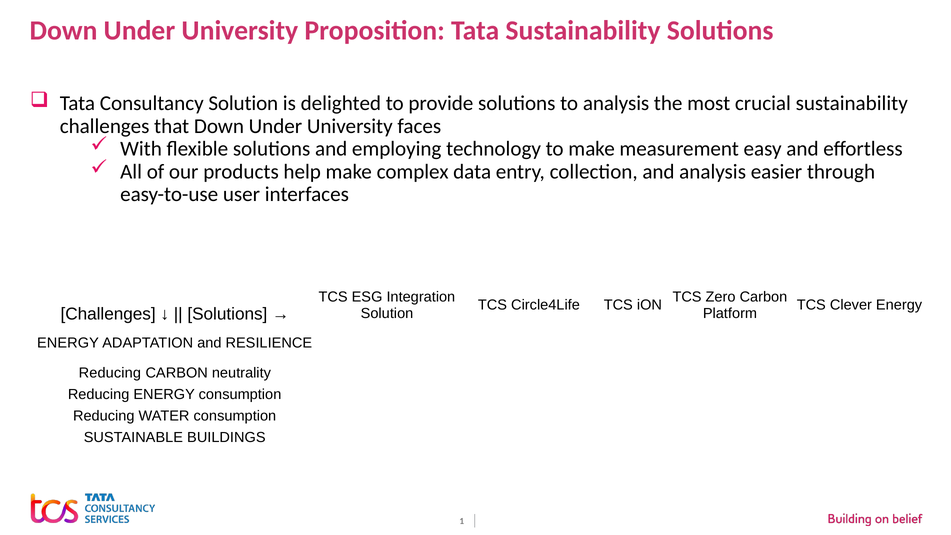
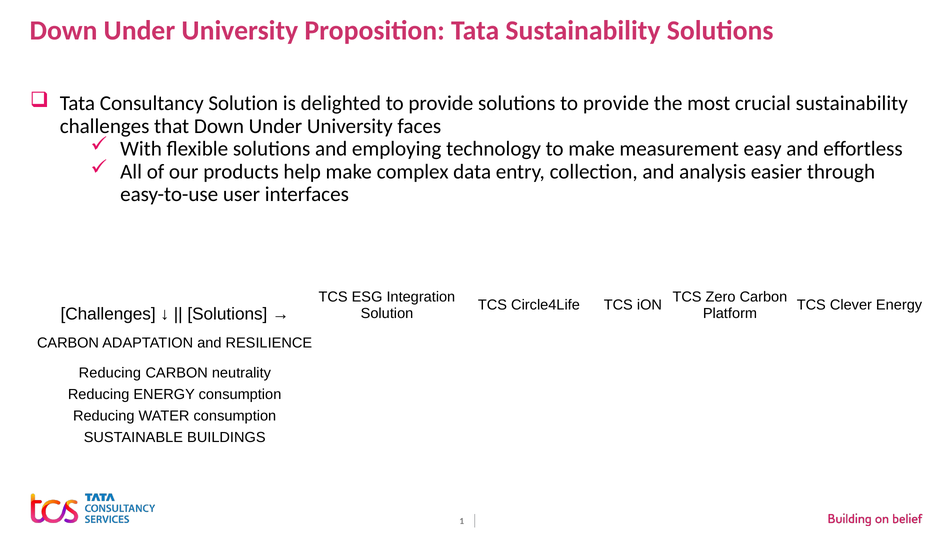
solutions to analysis: analysis -> provide (616, 103)
ENERGY: ENERGY -> CARBON (68, 343)
